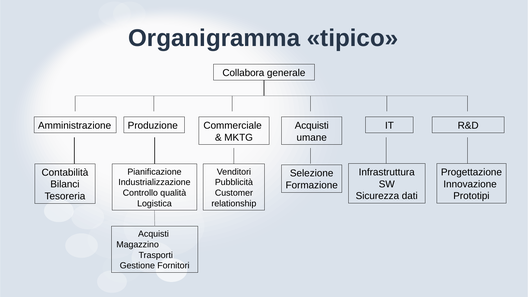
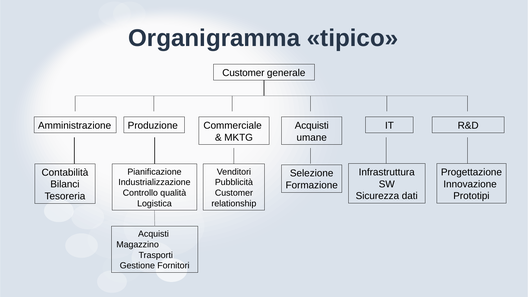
Collabora: Collabora -> Customer (243, 73)
